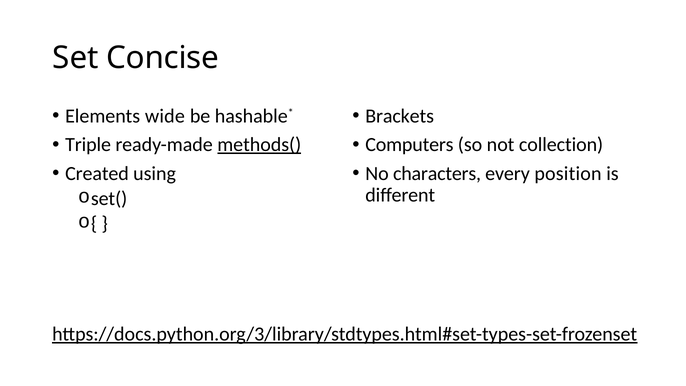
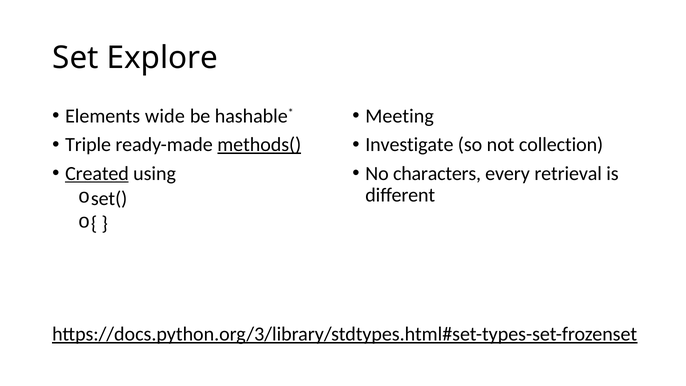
Concise: Concise -> Explore (162, 58)
Brackets: Brackets -> Meeting (400, 116)
Computers: Computers -> Investigate (409, 145)
Created underline: none -> present (97, 173)
position: position -> retrieval (568, 174)
